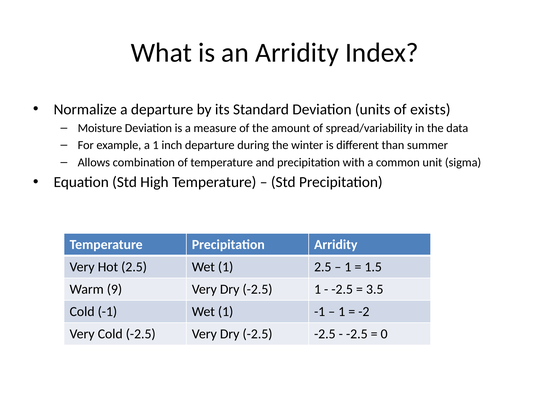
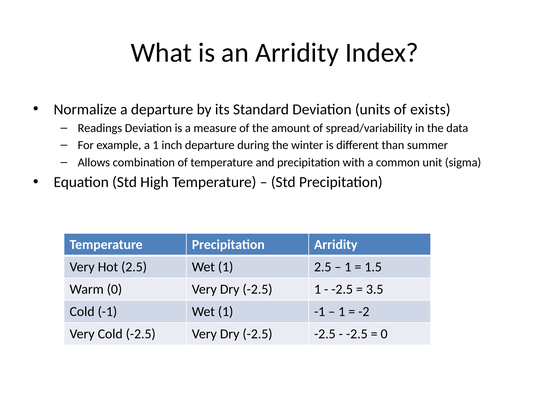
Moisture: Moisture -> Readings (100, 128)
Warm 9: 9 -> 0 (114, 289)
